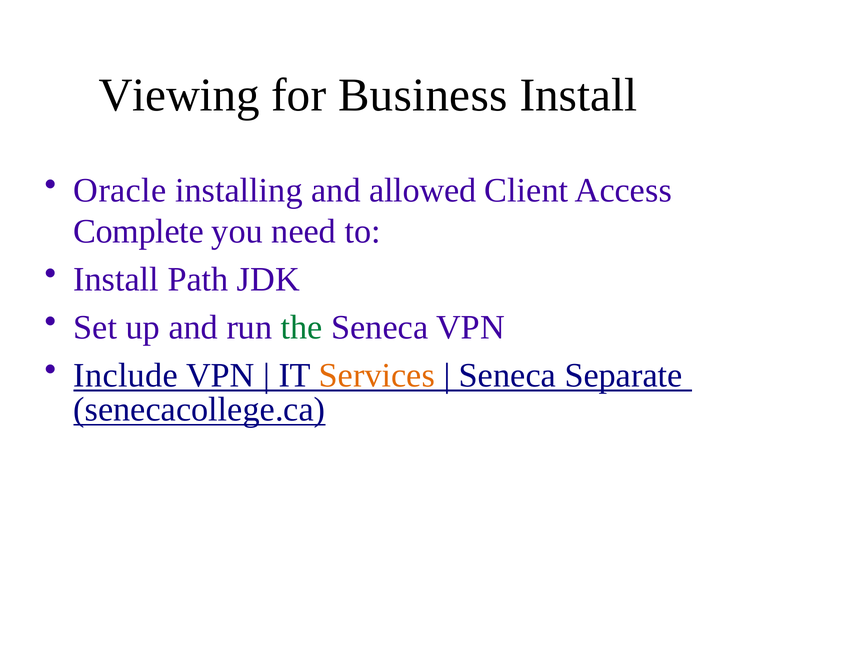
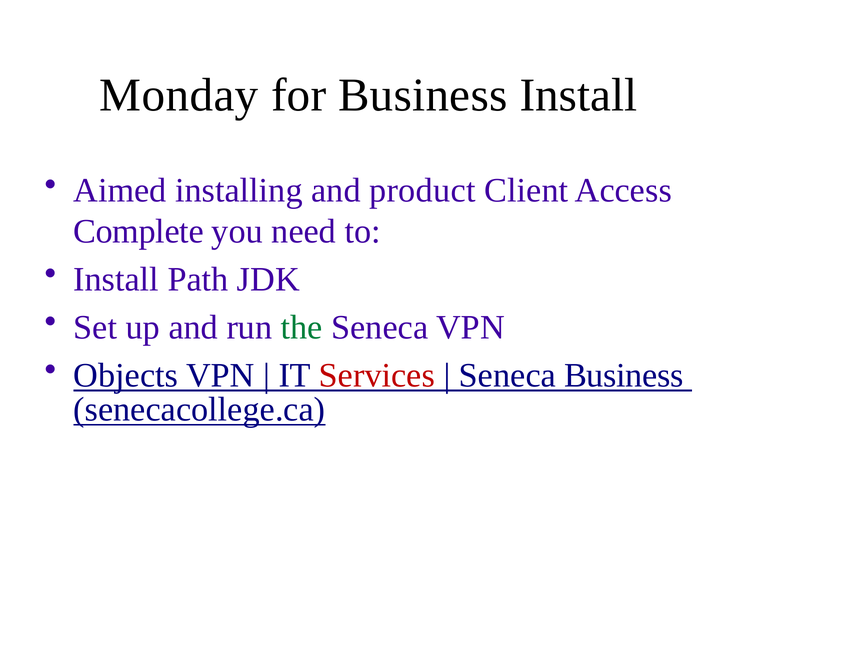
Viewing: Viewing -> Monday (179, 95)
Oracle: Oracle -> Aimed (120, 190)
allowed: allowed -> product (422, 190)
Include: Include -> Objects (126, 376)
Services colour: orange -> red (377, 376)
Seneca Separate: Separate -> Business (624, 376)
